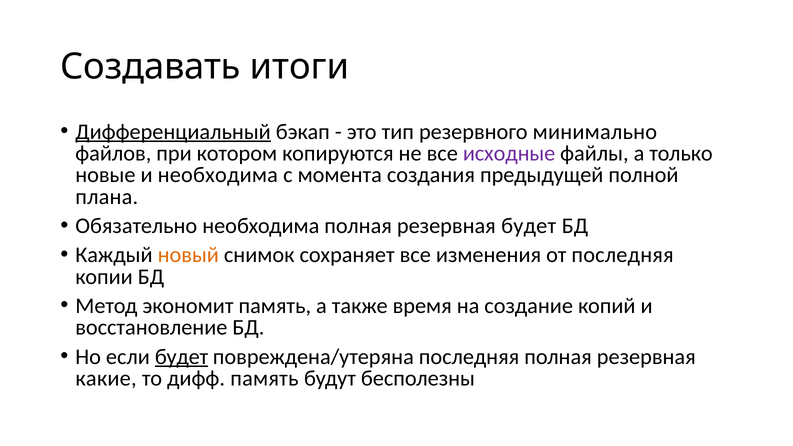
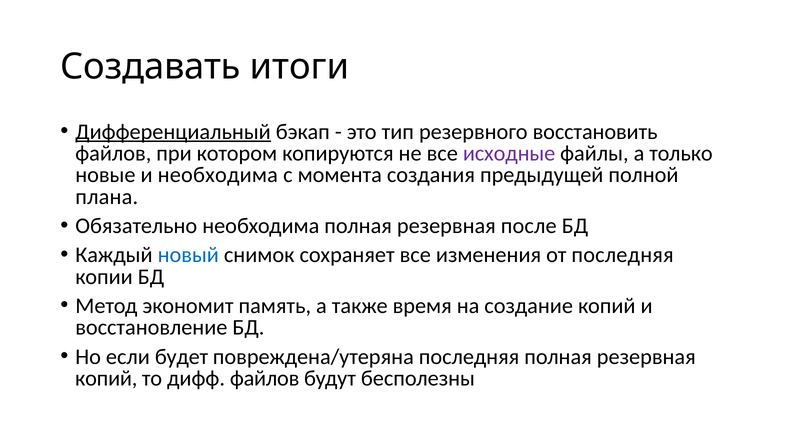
минимально: минимально -> восстановить (595, 132)
резервная будет: будет -> после (529, 226)
новый colour: orange -> blue (188, 255)
будет underline: present -> none (182, 357)
какие: какие -> копий (106, 378)
дифф память: память -> файлов (265, 378)
